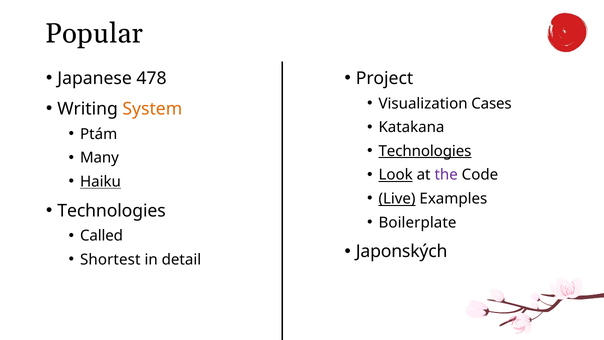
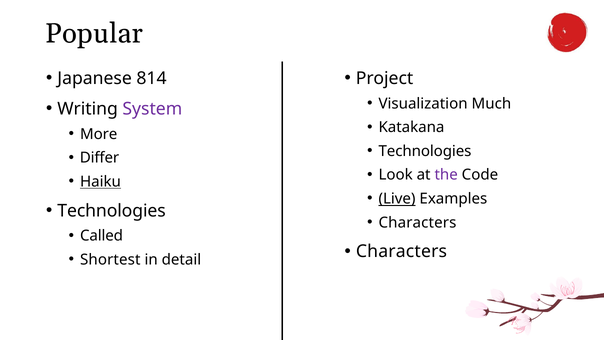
478: 478 -> 814 (151, 78)
Cases: Cases -> Much (491, 104)
System colour: orange -> purple (152, 109)
Ptám: Ptám -> More (99, 134)
Technologies underline: present -> none (425, 151)
Many: Many -> Differ (99, 158)
Look underline: present -> none (396, 175)
Boilerplate: Boilerplate -> Characters (417, 222)
Japonských: Japonských -> Characters (401, 251)
